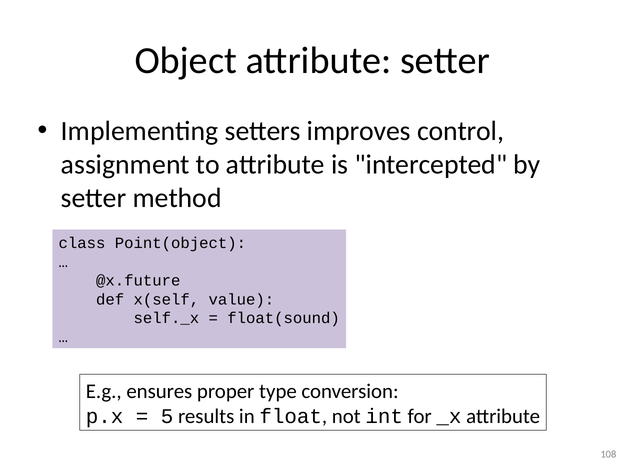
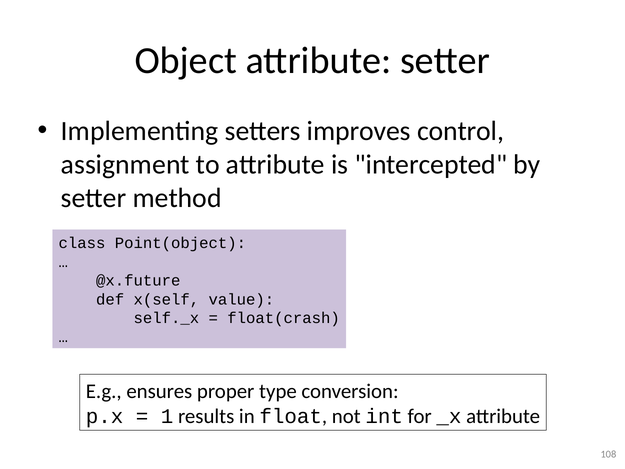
float(sound: float(sound -> float(crash (284, 318)
5: 5 -> 1 (167, 416)
